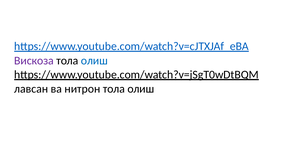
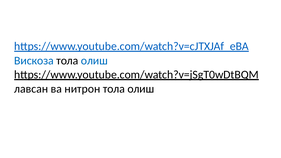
Вискоза colour: purple -> blue (34, 61)
